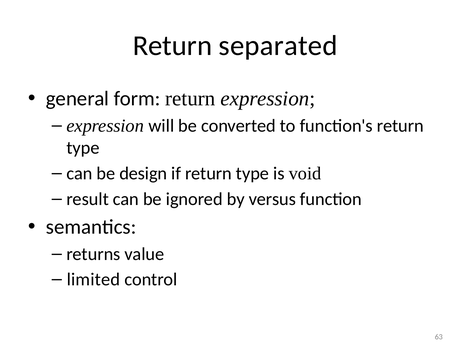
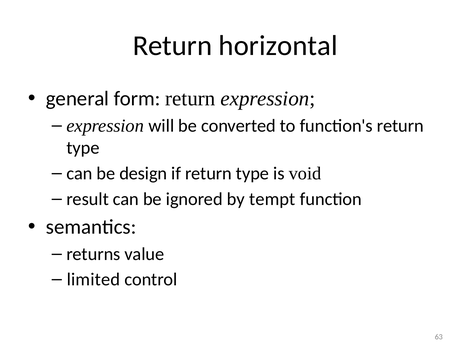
separated: separated -> horizontal (278, 46)
versus: versus -> tempt (272, 199)
